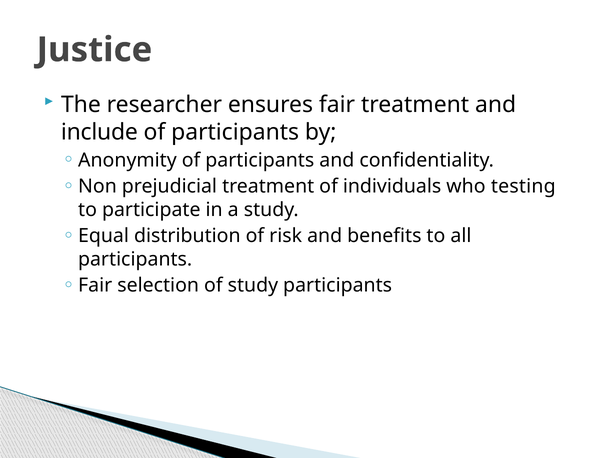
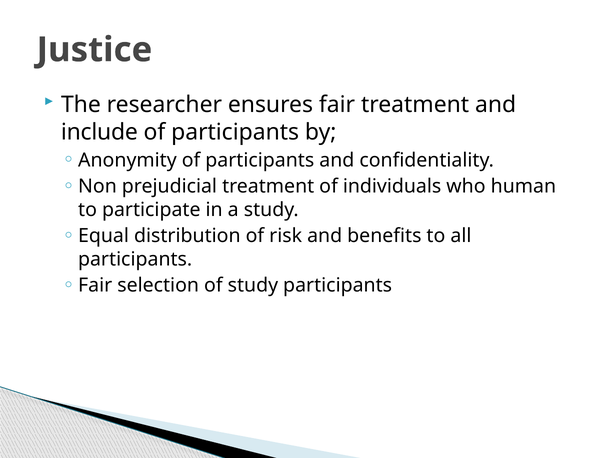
testing: testing -> human (523, 187)
